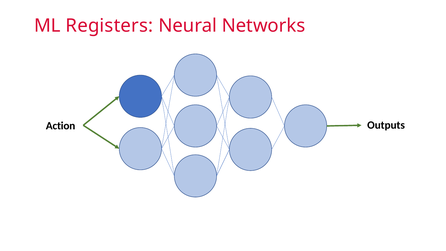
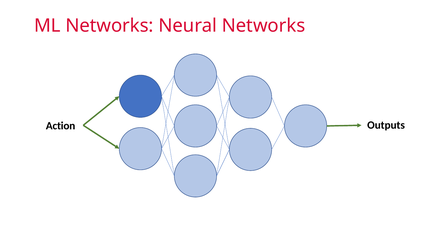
ML Registers: Registers -> Networks (109, 26)
